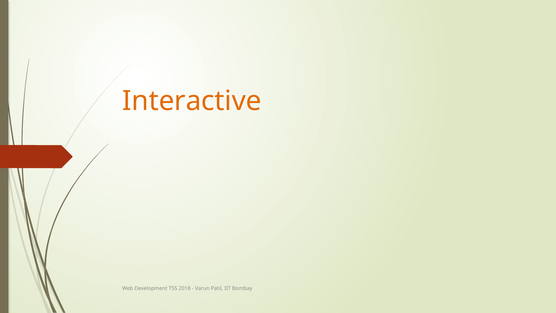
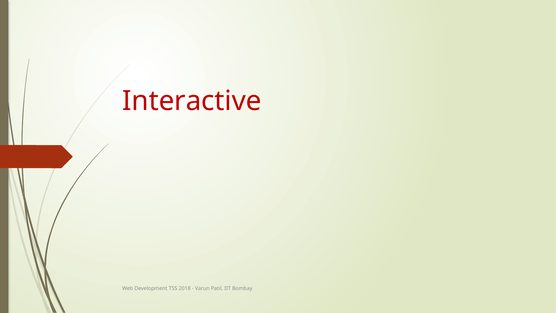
Interactive colour: orange -> red (192, 101)
